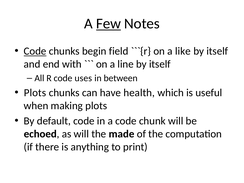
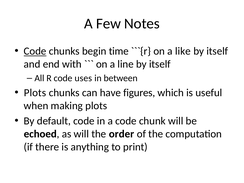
Few underline: present -> none (109, 24)
field: field -> time (119, 51)
health: health -> figures (139, 93)
made: made -> order (121, 134)
